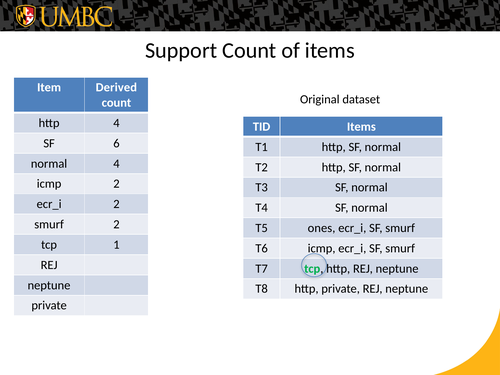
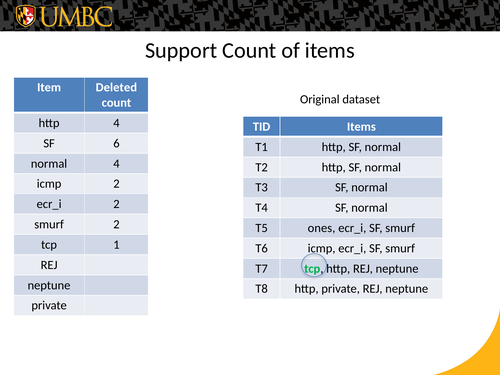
Derived: Derived -> Deleted (116, 87)
